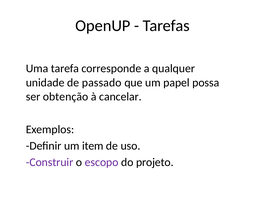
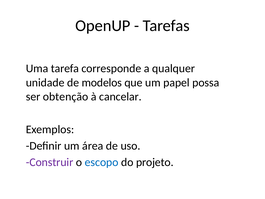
passado: passado -> modelos (102, 82)
item: item -> área (93, 146)
escopo colour: purple -> blue (102, 162)
